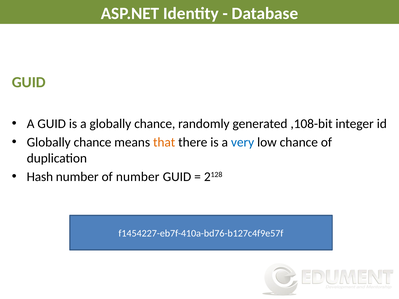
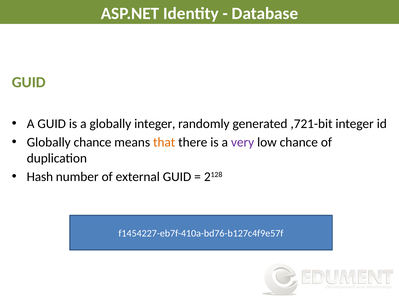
a globally chance: chance -> integer (155, 124)
,108-bit: ,108-bit -> ,721-bit (311, 124)
very colour: blue -> purple (243, 142)
of number: number -> external (138, 177)
